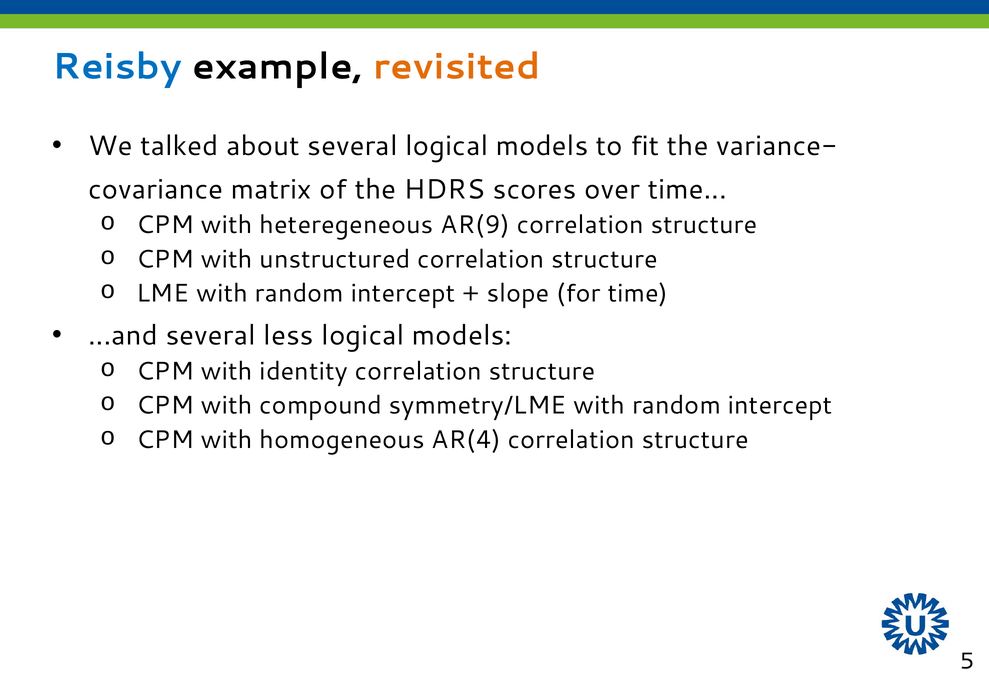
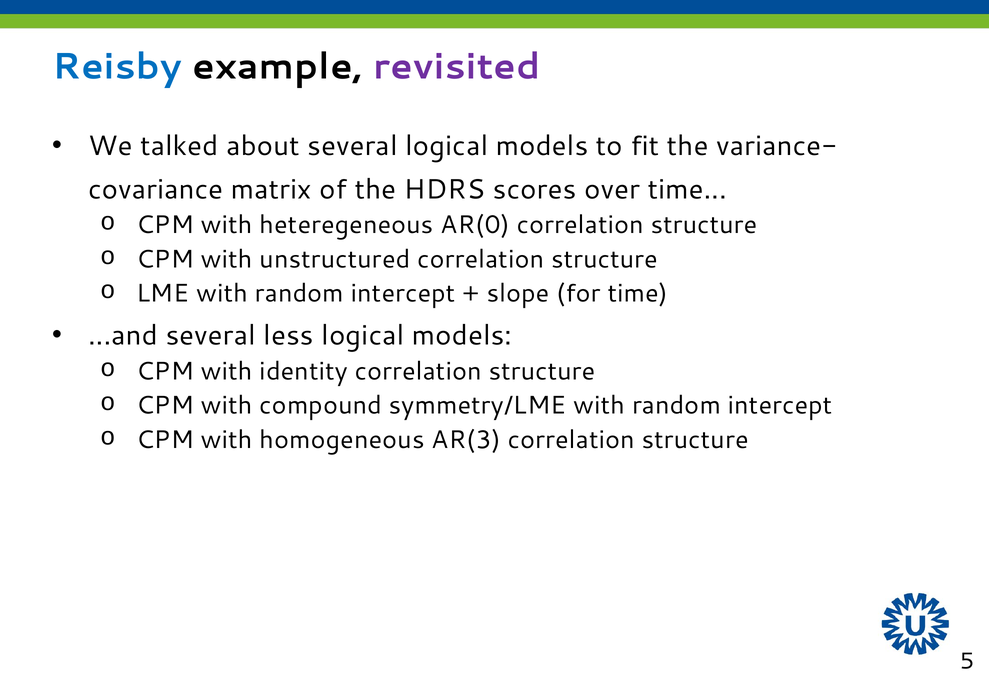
revisited colour: orange -> purple (457, 67)
AR(9: AR(9 -> AR(0 (475, 225)
AR(4: AR(4 -> AR(3 (466, 440)
